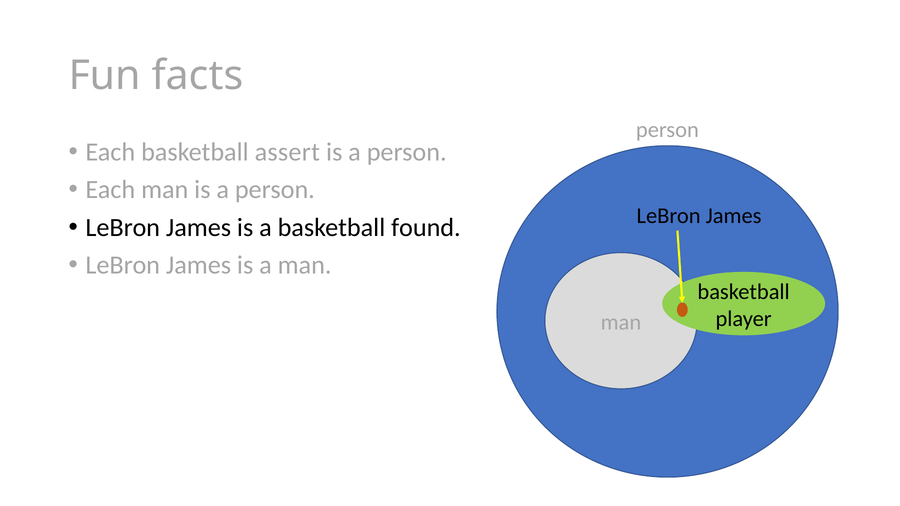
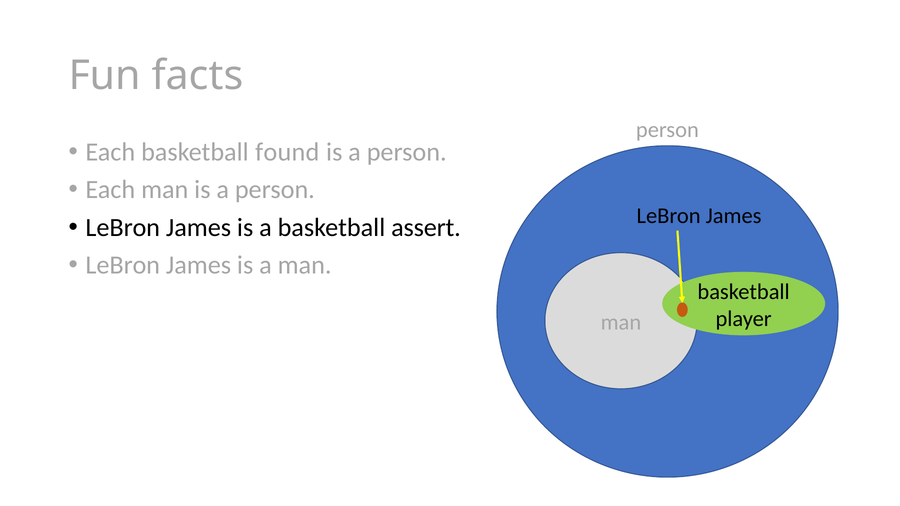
assert: assert -> found (287, 152)
found: found -> assert (426, 228)
